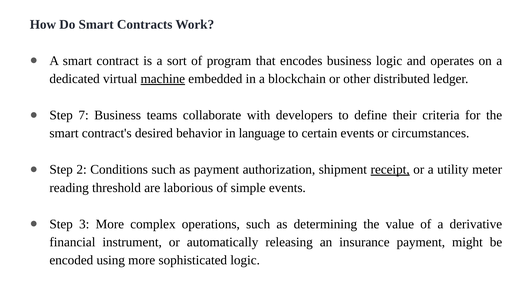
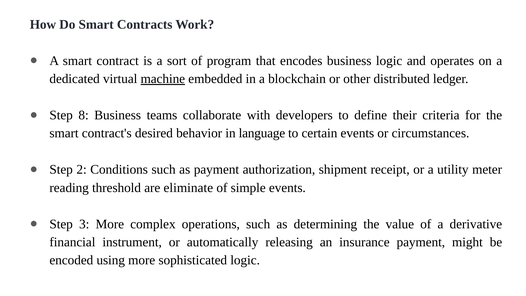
7: 7 -> 8 (84, 115)
receipt underline: present -> none (390, 169)
laborious: laborious -> eliminate (188, 188)
